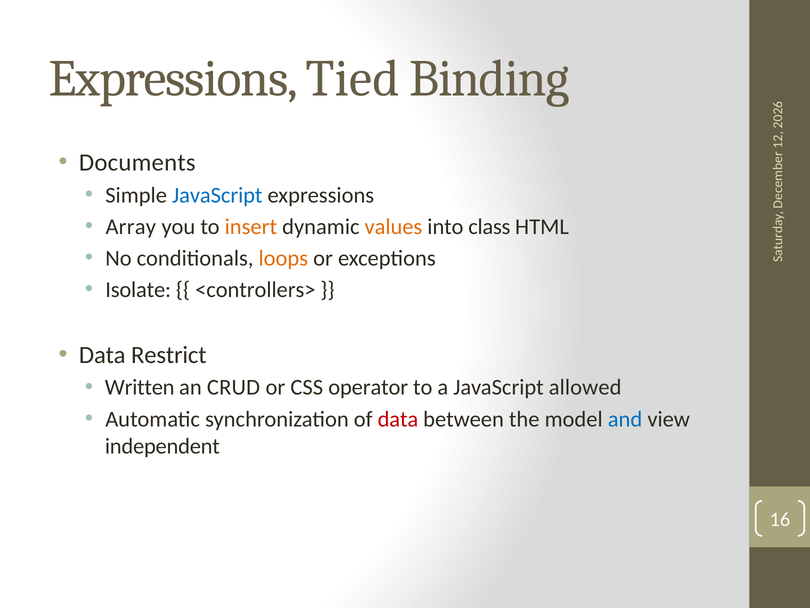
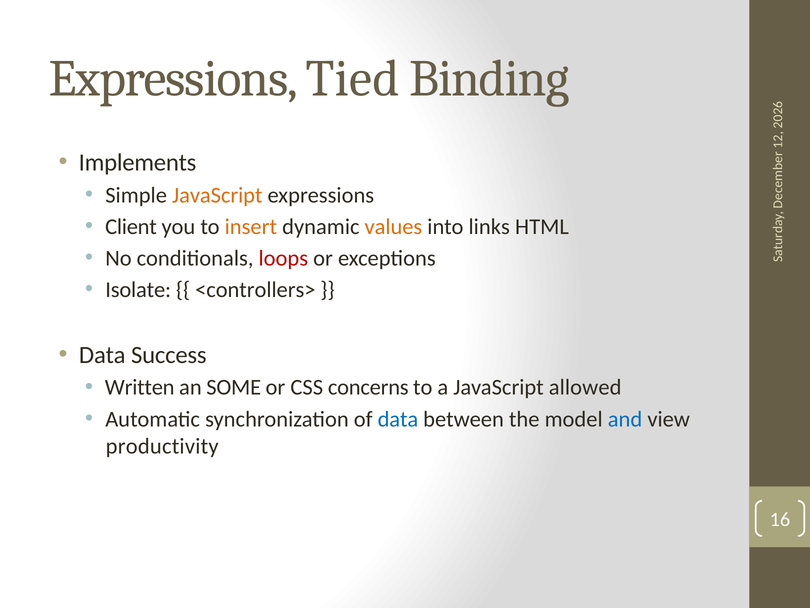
Documents: Documents -> Implements (138, 162)
JavaScript colour: blue -> orange (217, 195)
Array: Array -> Client (131, 227)
class: class -> links (489, 227)
loops colour: orange -> red (283, 258)
Restrict: Restrict -> Success (169, 355)
CRUD: CRUD -> SOME (234, 387)
operator: operator -> concerns (368, 387)
data colour: red -> blue (398, 419)
independent: independent -> productivity (162, 446)
